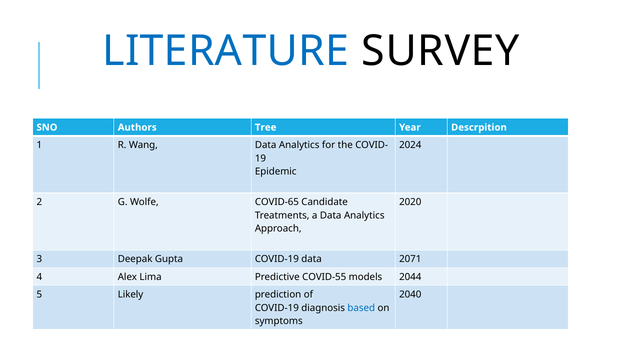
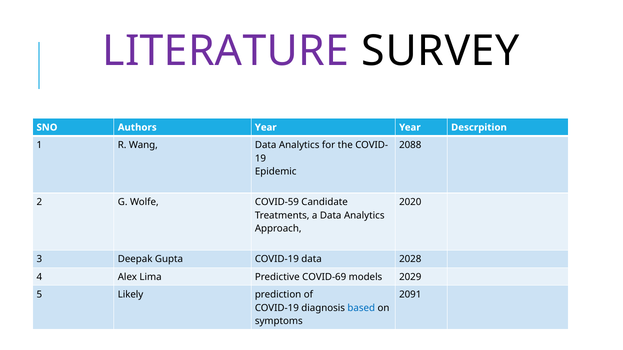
LITERATURE colour: blue -> purple (226, 51)
Authors Tree: Tree -> Year (266, 128)
2024: 2024 -> 2088 (410, 145)
COVID-65: COVID-65 -> COVID-59 (277, 202)
2071: 2071 -> 2028 (410, 260)
COVID-55: COVID-55 -> COVID-69 (324, 277)
2044: 2044 -> 2029 (410, 277)
2040: 2040 -> 2091 (410, 295)
